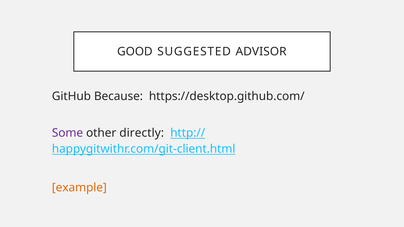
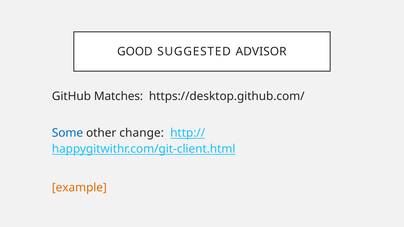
Because: Because -> Matches (119, 96)
Some colour: purple -> blue (68, 133)
directly: directly -> change (142, 133)
